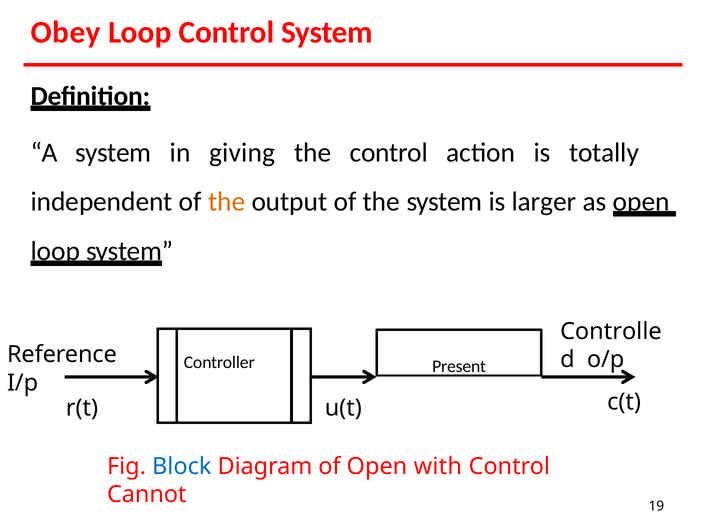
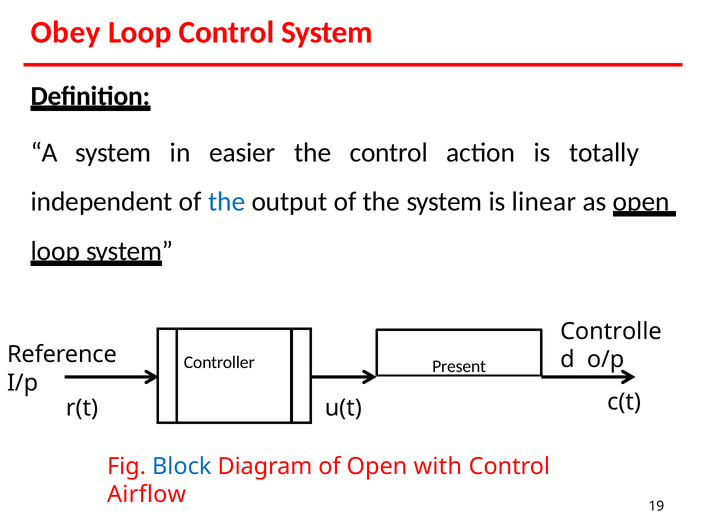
giving: giving -> easier (242, 152)
the colour: orange -> blue (227, 202)
larger: larger -> linear (544, 202)
Cannot: Cannot -> Airflow (147, 494)
